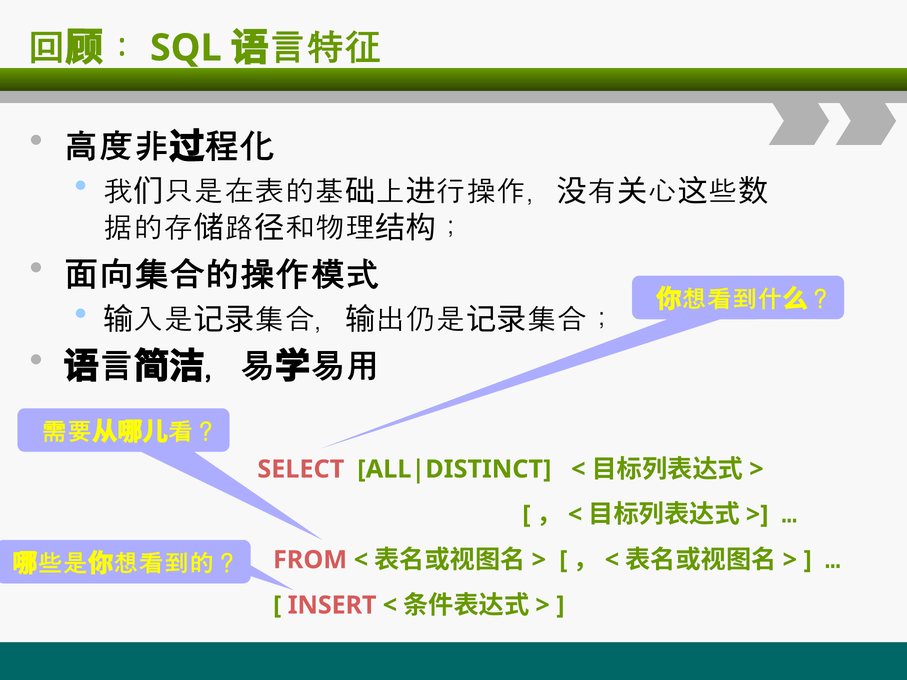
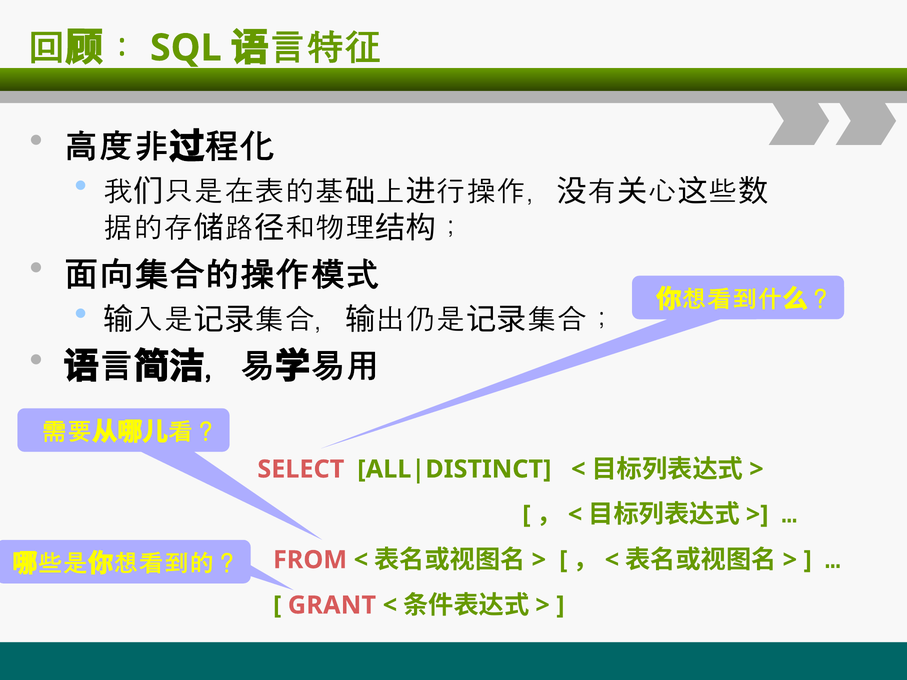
INSERT: INSERT -> GRANT (332, 605)
